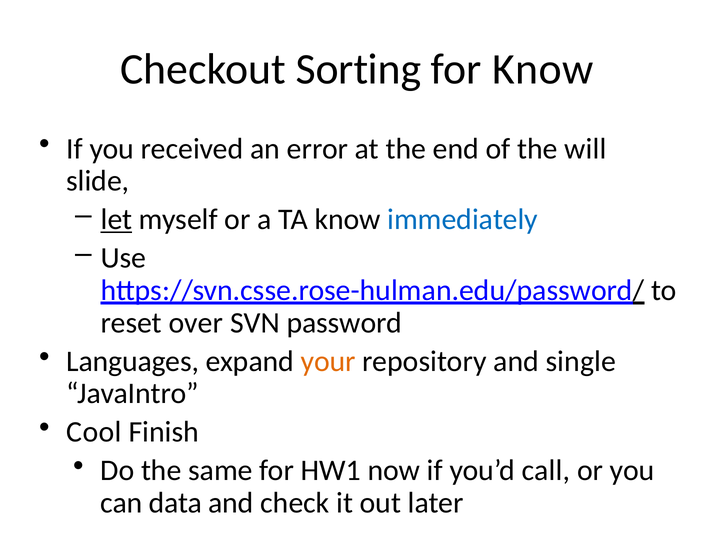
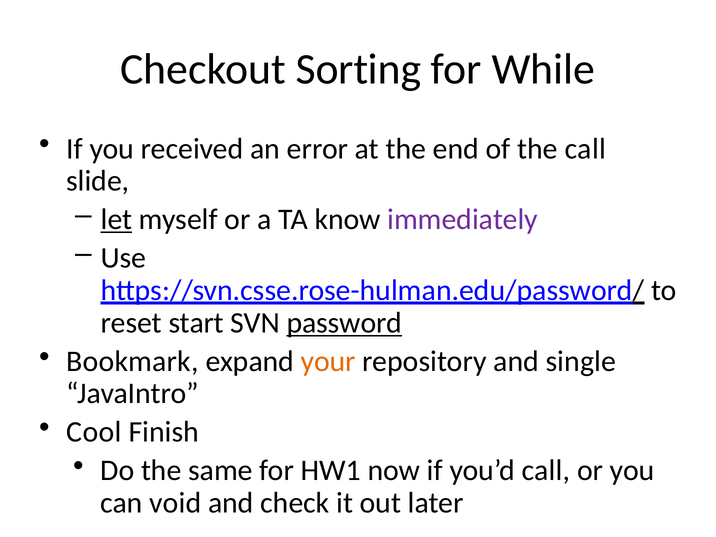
for Know: Know -> While (543, 69)
the will: will -> call (585, 149)
immediately colour: blue -> purple (463, 220)
over: over -> start (196, 323)
password underline: none -> present (344, 323)
Languages: Languages -> Bookmark (132, 361)
data: data -> void (175, 503)
